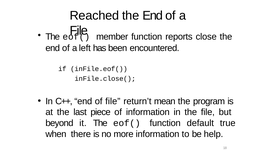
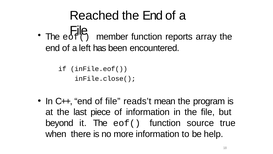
close: close -> array (206, 37)
return’t: return’t -> reads’t (137, 101)
default: default -> source (200, 123)
